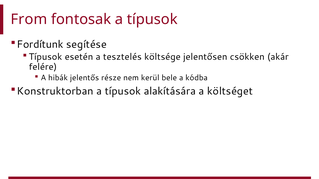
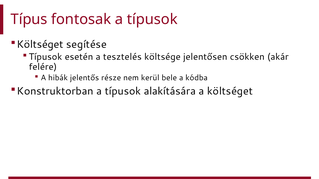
From: From -> Típus (29, 19)
Fordítunk: Fordítunk -> Költséget (40, 45)
